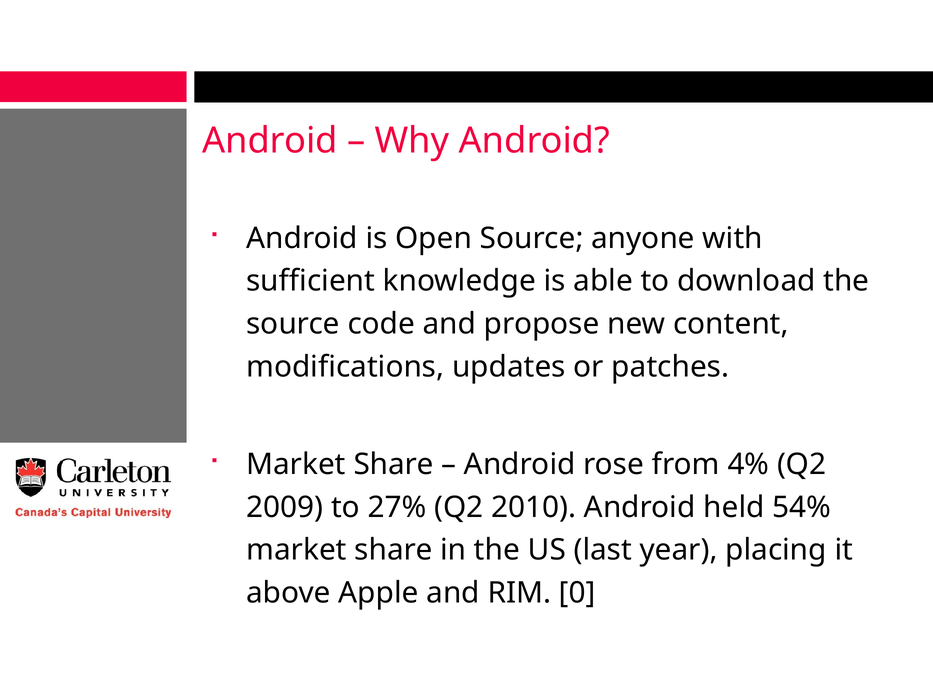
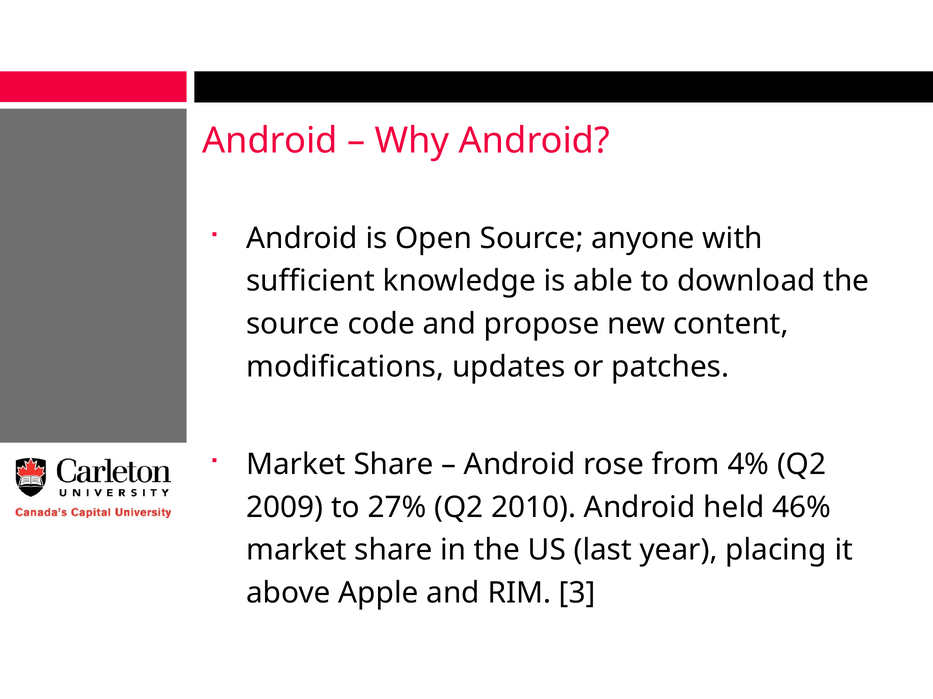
54%: 54% -> 46% (802, 508)
0: 0 -> 3 (577, 593)
